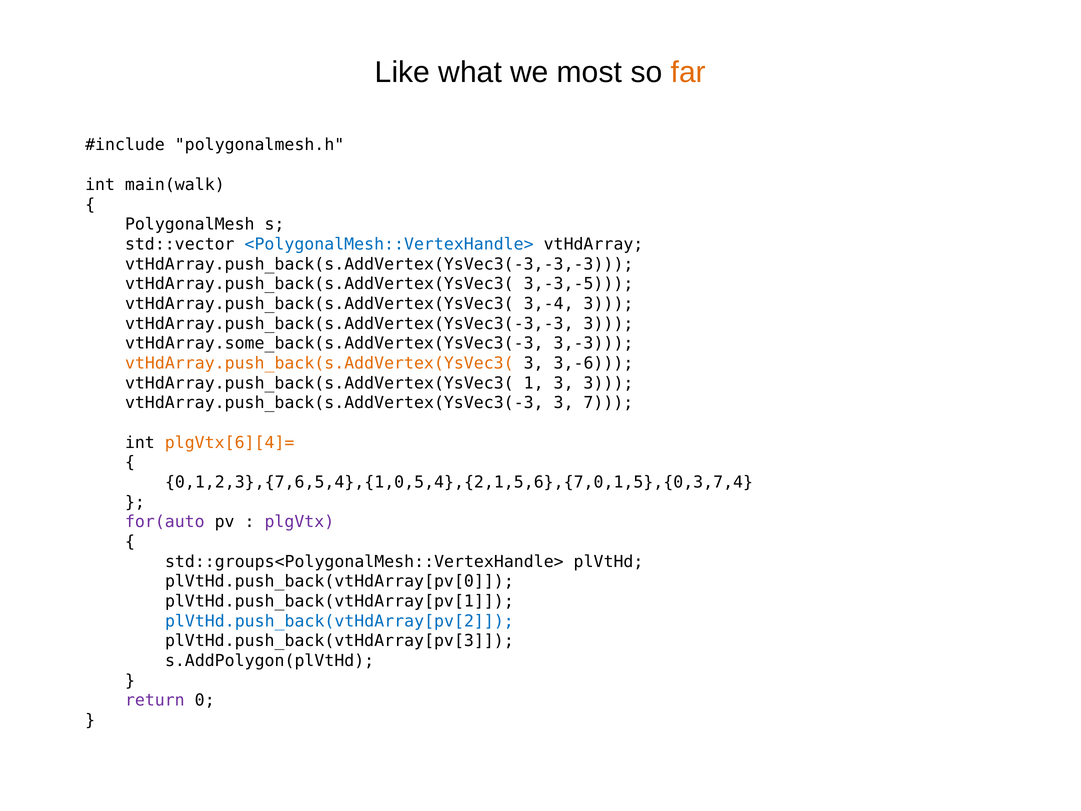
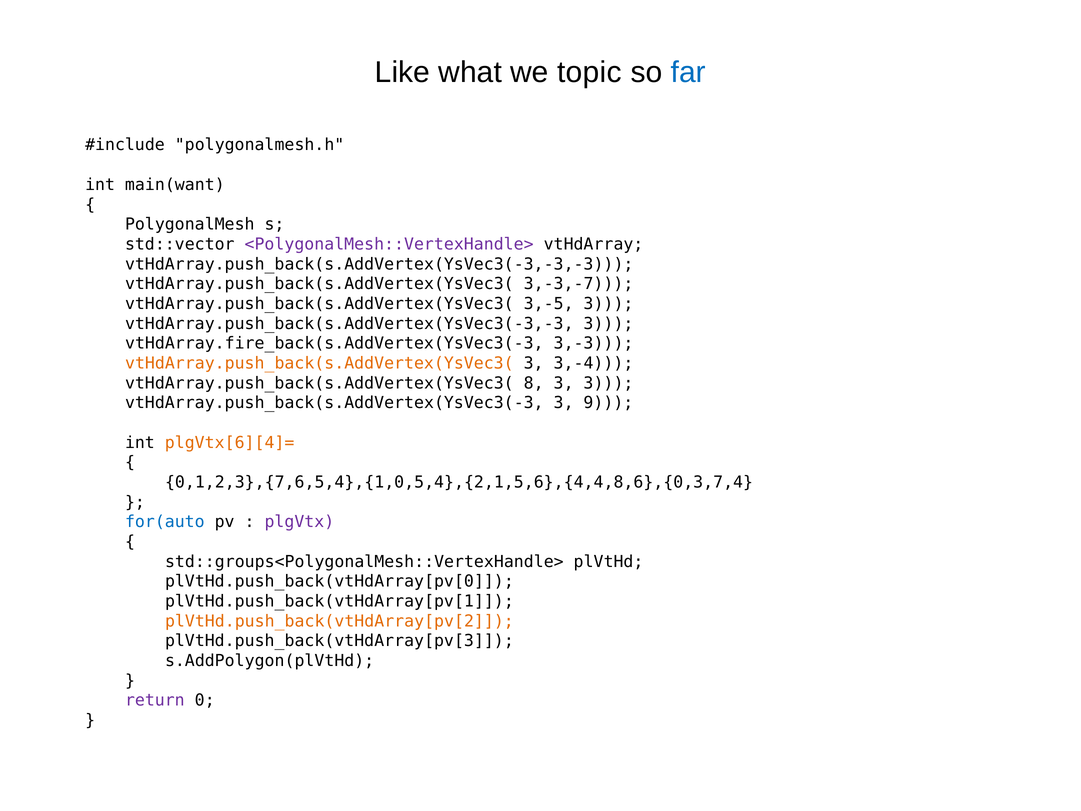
most: most -> topic (589, 72)
far colour: orange -> blue (688, 72)
main(walk: main(walk -> main(want (175, 185)
<PolygonalMesh::VertexHandle> colour: blue -> purple (389, 244)
3,-3,-5: 3,-3,-5 -> 3,-3,-7 (579, 284)
3,-4: 3,-4 -> 3,-5 (549, 304)
vtHdArray.some_back(s.AddVertex(YsVec3(-3: vtHdArray.some_back(s.AddVertex(YsVec3(-3 -> vtHdArray.fire_back(s.AddVertex(YsVec3(-3 (334, 343)
3,-6: 3,-6 -> 3,-4 (593, 363)
1: 1 -> 8 (534, 383)
7: 7 -> 9 (608, 403)
0,1,2,3},{7,6,5,4},{1,0,5,4},{2,1,5,6},{7,0,1,5},{0,3,7,4: 0,1,2,3},{7,6,5,4},{1,0,5,4},{2,1,5,6},{7,0,1,5},{0,3,7,4 -> 0,1,2,3},{7,6,5,4},{1,0,5,4},{2,1,5,6},{4,4,8,6},{0,3,7,4 (459, 482)
for(auto colour: purple -> blue (165, 522)
plVtHd.push_back(vtHdArray[pv[2 colour: blue -> orange (339, 621)
